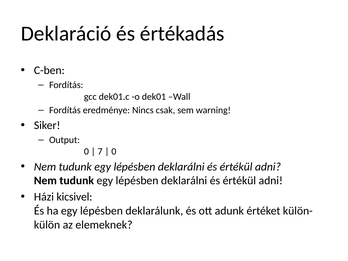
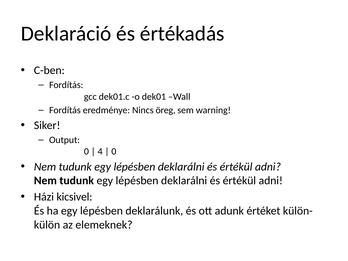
csak: csak -> öreg (166, 110)
7: 7 -> 4 (100, 151)
